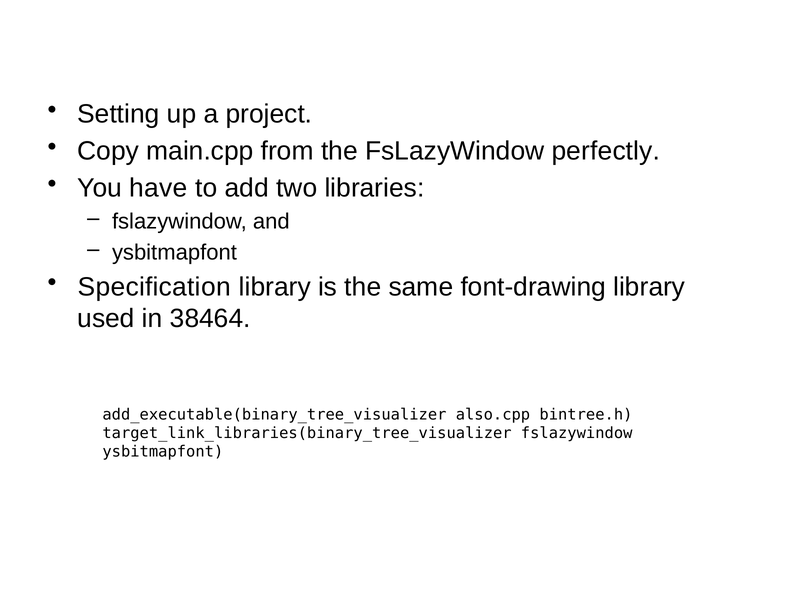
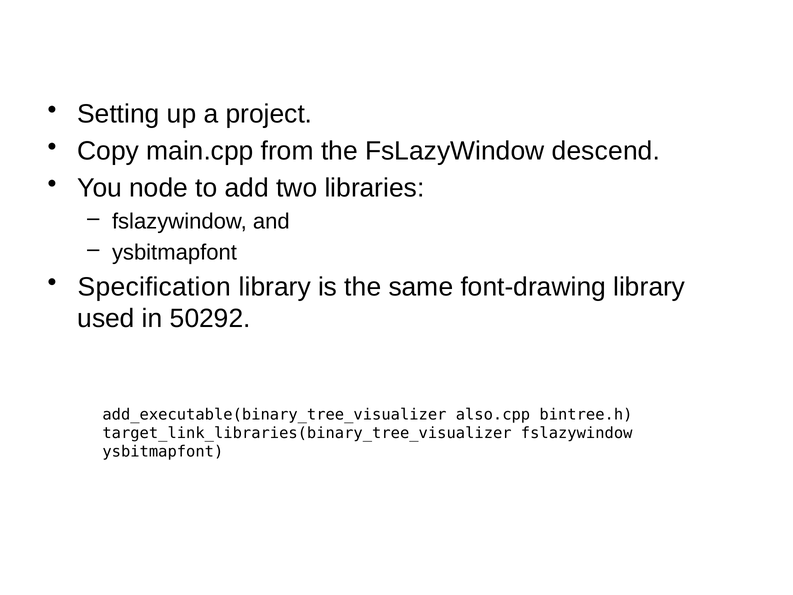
perfectly: perfectly -> descend (606, 151)
have: have -> node (159, 188)
38464: 38464 -> 50292 (210, 319)
